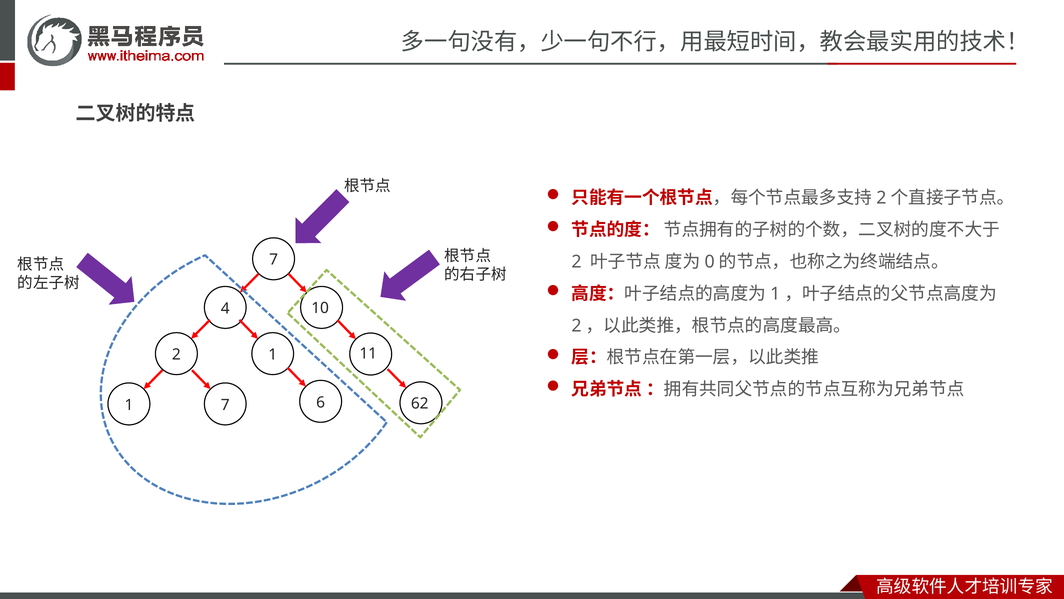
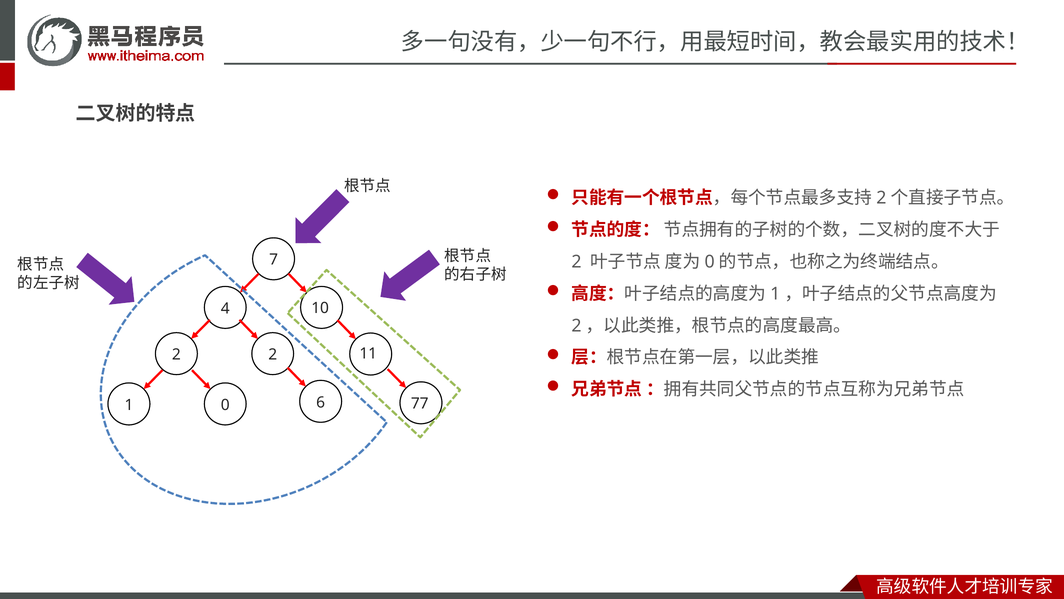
2 1: 1 -> 2 (273, 354)
1 7: 7 -> 0 (225, 405)
62: 62 -> 77 (420, 403)
